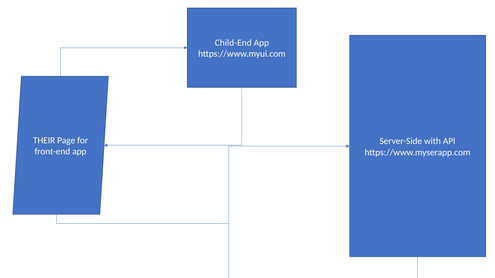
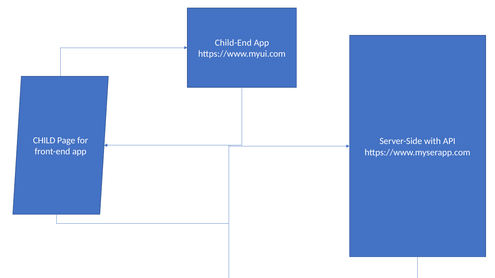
THEIR: THEIR -> CHILD (44, 141)
